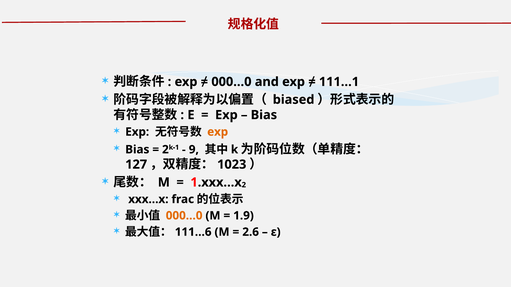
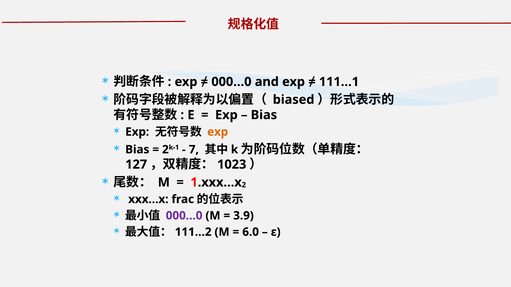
9: 9 -> 7 (194, 150)
000…0 colour: orange -> purple (184, 216)
1.9: 1.9 -> 3.9 (244, 216)
111…6: 111…6 -> 111…2 (193, 232)
2.6: 2.6 -> 6.0 (251, 232)
